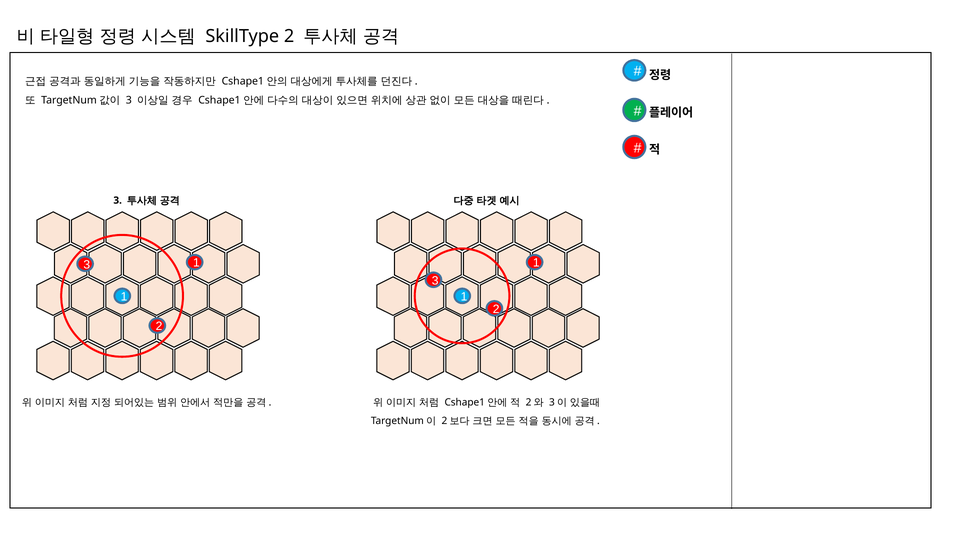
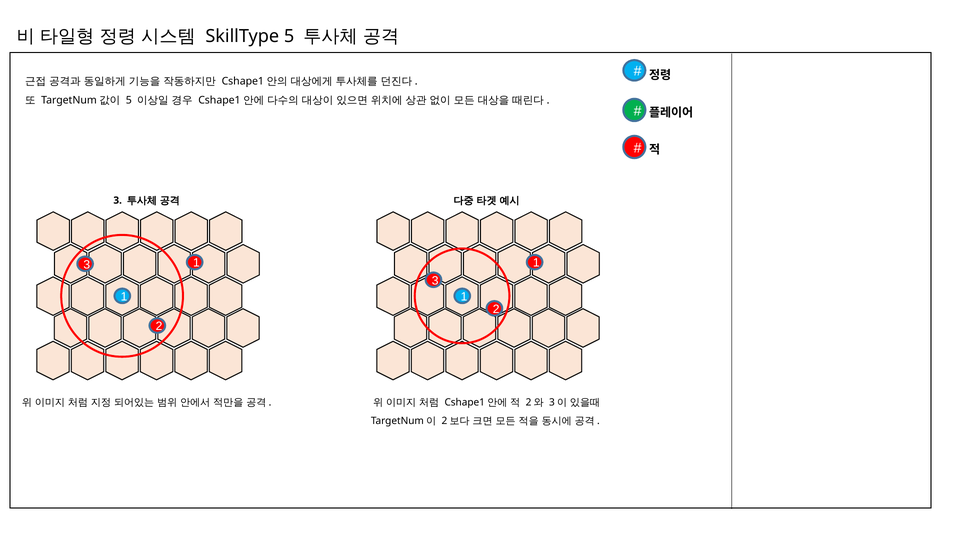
SkillType 2: 2 -> 5 (289, 36)
3: 3 -> 5 (129, 100)
